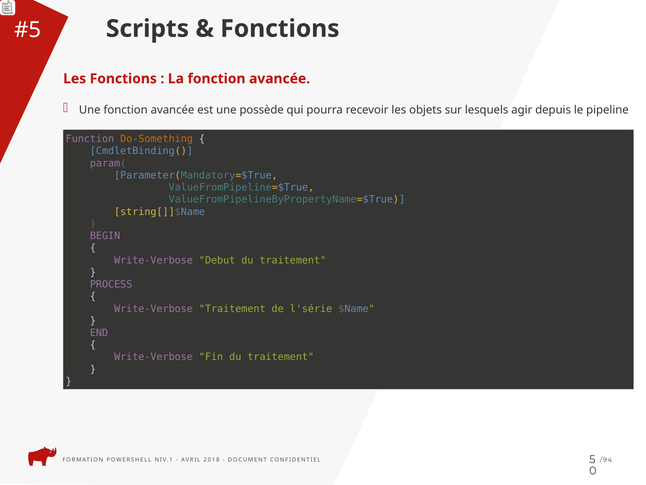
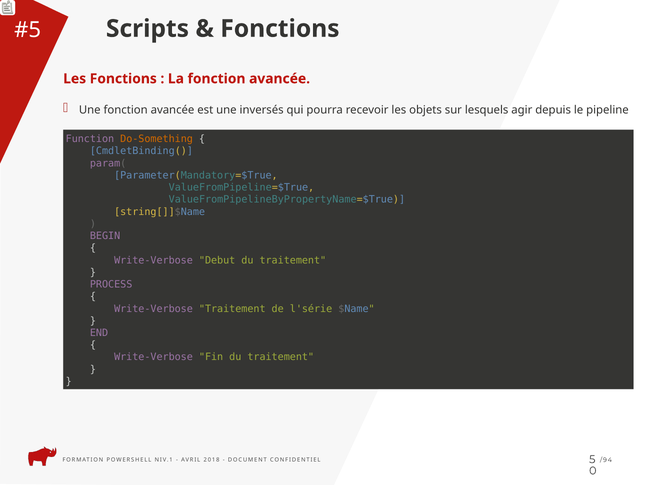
possède: possède -> inversés (262, 110)
